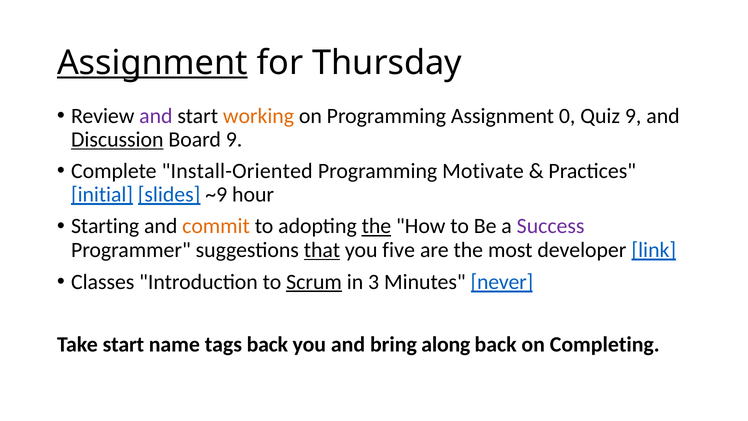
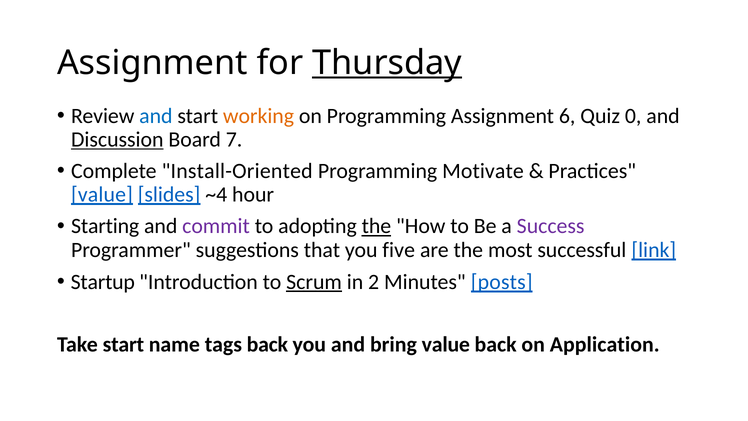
Assignment underline: present -> none (152, 63)
Thursday underline: none -> present (387, 63)
and colour: purple -> blue (156, 116)
0: 0 -> 6 (567, 116)
Quiz 9: 9 -> 0 (633, 116)
Board 9: 9 -> 7 (234, 139)
initial: initial -> value (102, 195)
~9: ~9 -> ~4 (216, 195)
commit colour: orange -> purple (216, 226)
that underline: present -> none (322, 250)
developer: developer -> successful (582, 250)
Classes: Classes -> Startup (103, 282)
3: 3 -> 2 (374, 282)
never: never -> posts (502, 282)
bring along: along -> value (446, 344)
Completing: Completing -> Application (605, 344)
